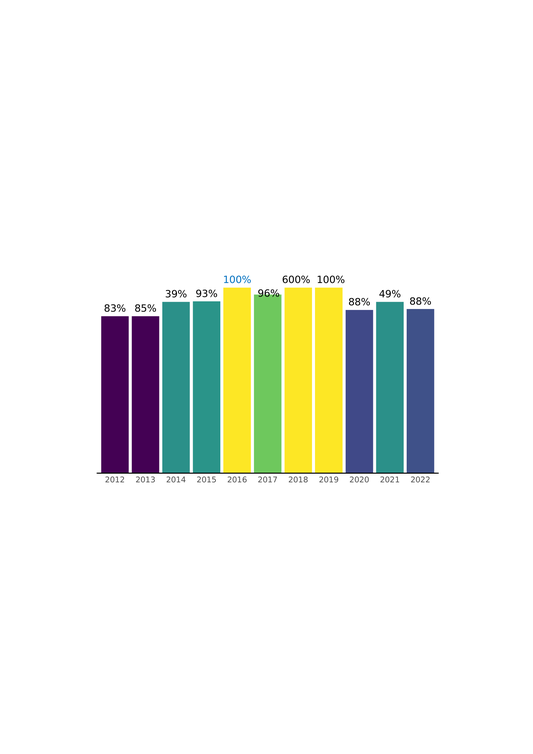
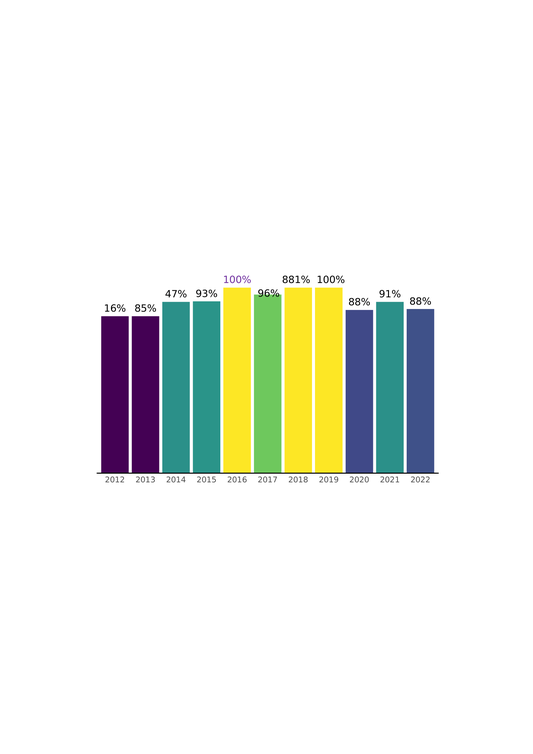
100% colour: blue -> purple (237, 280)
600%: 600% -> 881% (296, 280)
39%: 39% -> 47% (176, 294)
49%: 49% -> 91% (390, 294)
83%: 83% -> 16% (115, 309)
